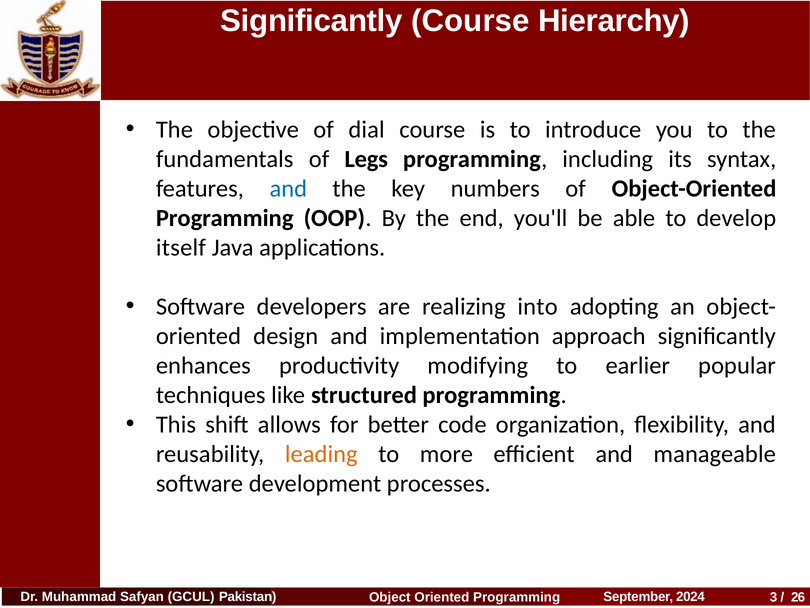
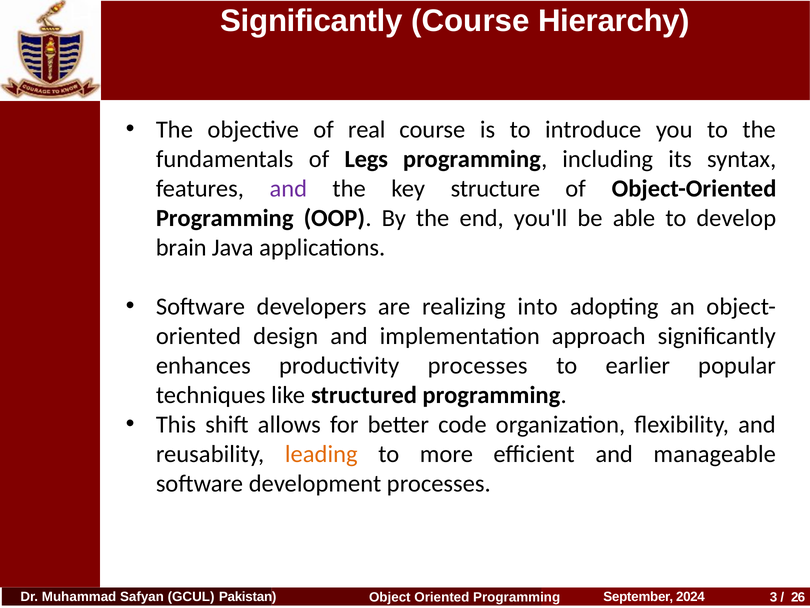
dial: dial -> real (367, 130)
and colour: blue -> purple (288, 189)
numbers: numbers -> structure (495, 189)
itself: itself -> brain (181, 248)
productivity modifying: modifying -> processes (478, 366)
